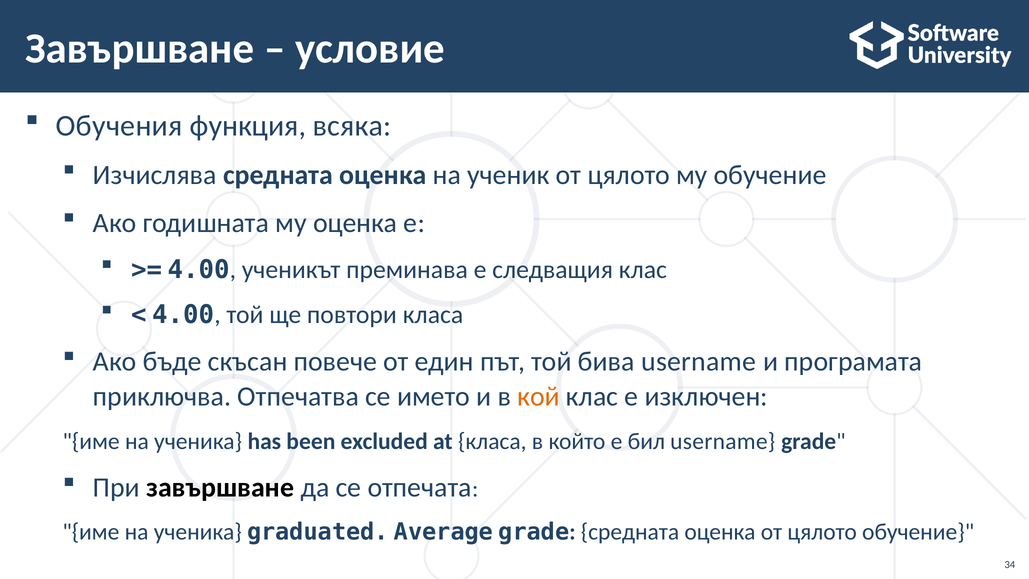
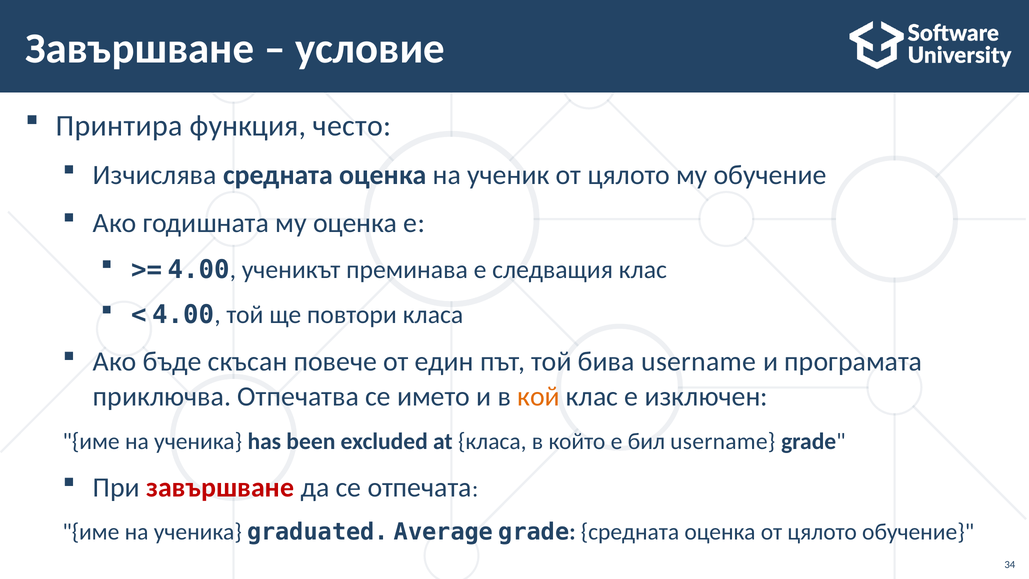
Обучения: Обучения -> Принтира (119, 126)
всяка: всяка -> често (352, 126)
завършване colour: black -> red (220, 487)
